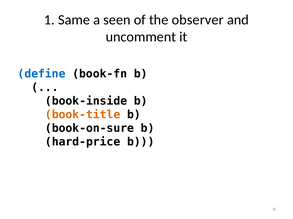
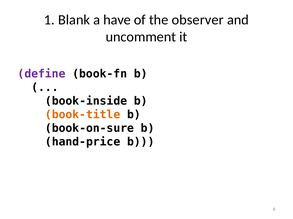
Same: Same -> Blank (74, 20)
seen: seen -> have (117, 20)
define colour: blue -> purple (42, 74)
hard-price: hard-price -> hand-price (83, 142)
